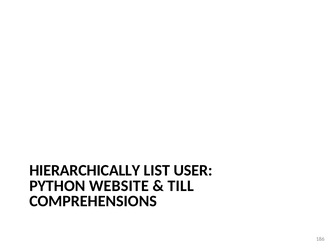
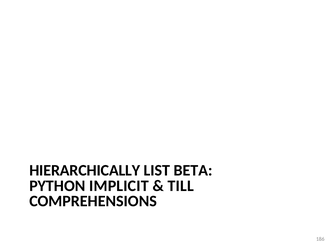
USER: USER -> BETA (193, 170)
WEBSITE: WEBSITE -> IMPLICIT (119, 186)
